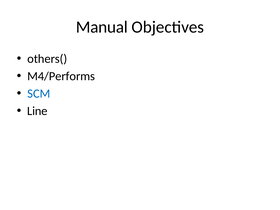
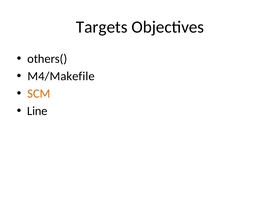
Manual: Manual -> Targets (102, 27)
M4/Performs: M4/Performs -> M4/Makefile (61, 76)
SCM colour: blue -> orange (39, 94)
